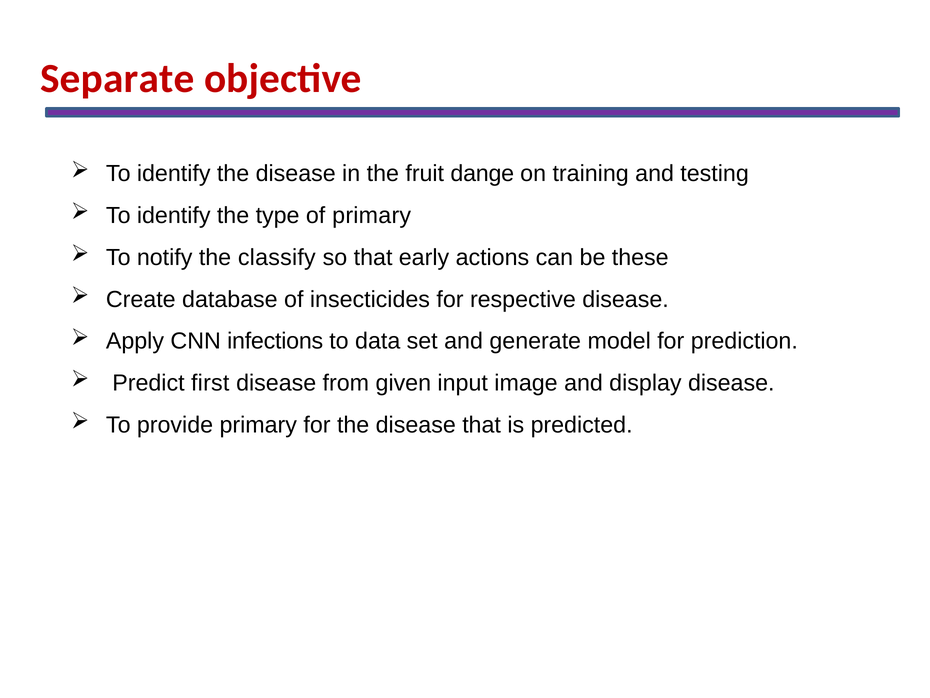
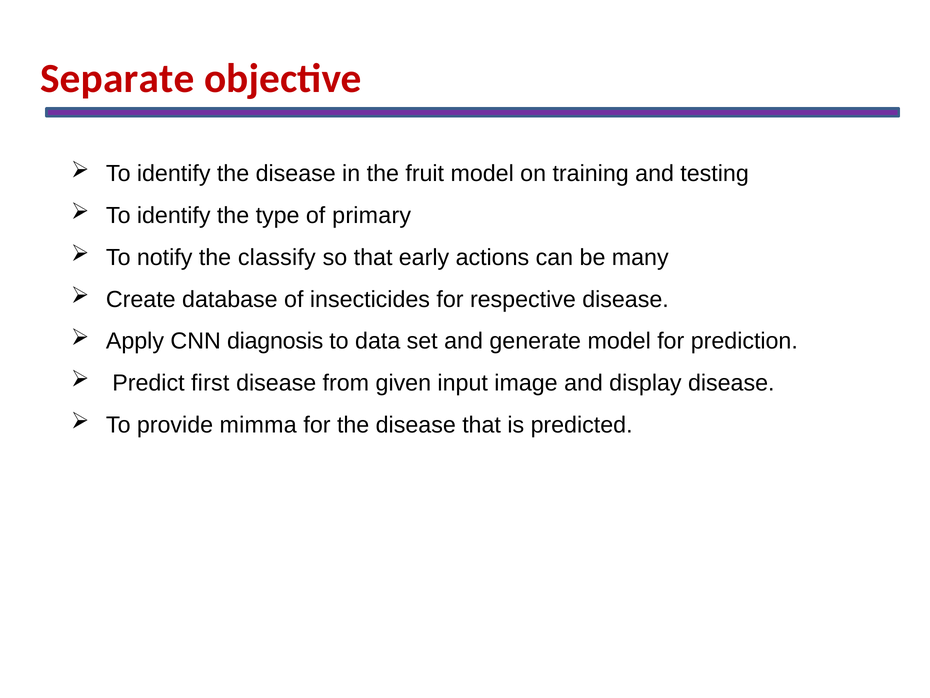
fruit dange: dange -> model (482, 174)
these: these -> many (640, 257)
infections: infections -> diagnosis (275, 341)
provide primary: primary -> mimma (258, 425)
